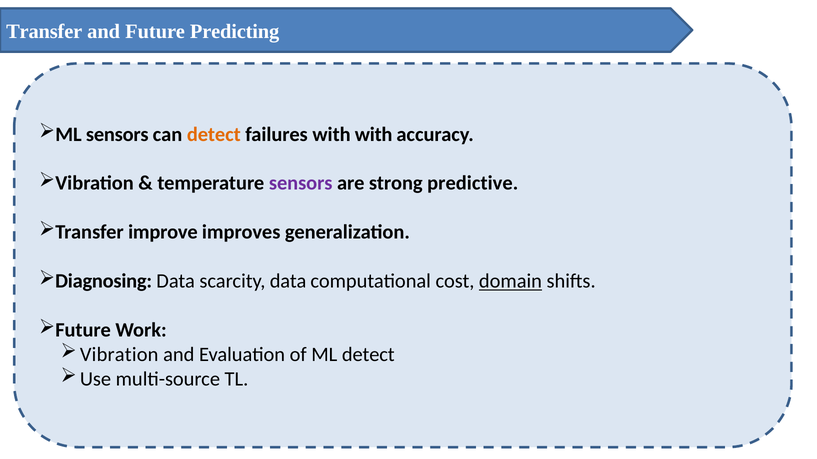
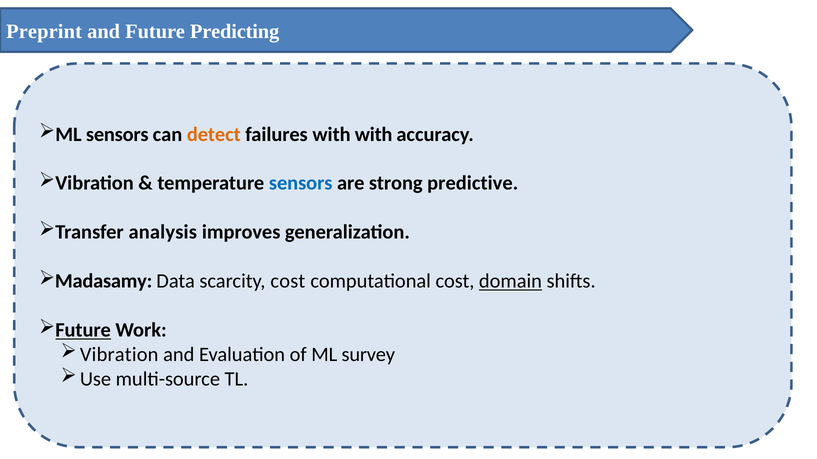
Transfer: Transfer -> Preprint (44, 32)
sensors colour: purple -> blue (301, 183)
improve: improve -> analysis (163, 233)
Diagnosing: Diagnosing -> Madasamy (104, 282)
scarcity data: data -> cost (288, 282)
Future underline: none -> present (83, 331)
ML detect: detect -> survey (368, 355)
